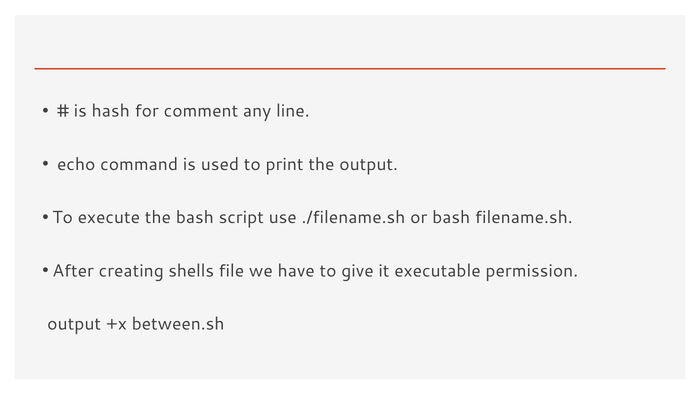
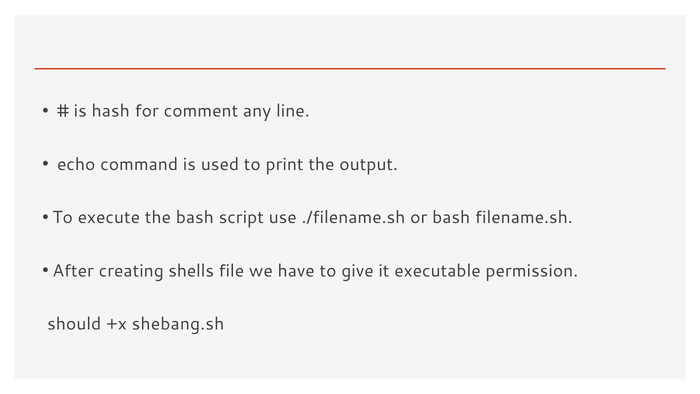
output: output -> should (74, 324)
between.sh: between.sh -> shebang.sh (178, 324)
